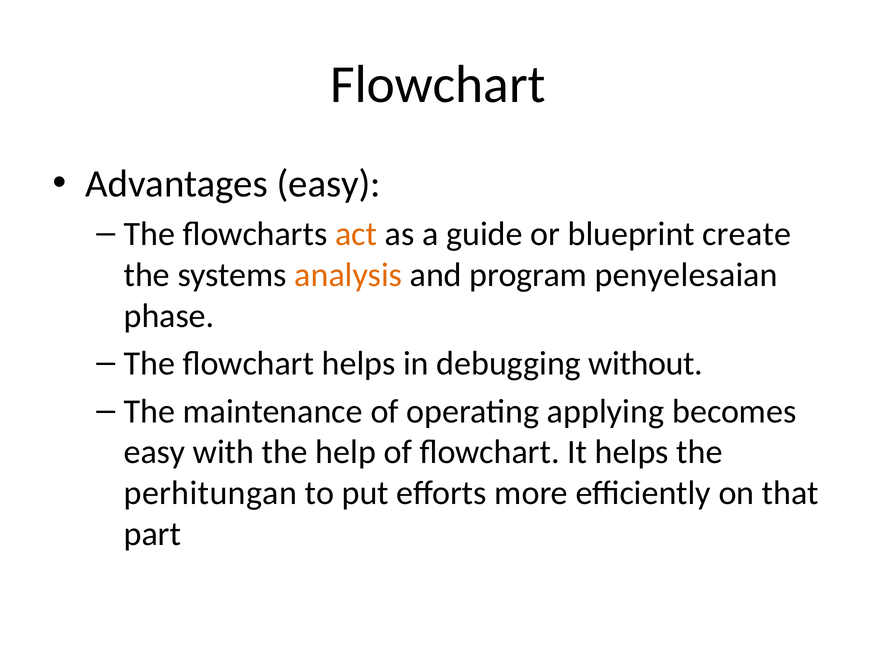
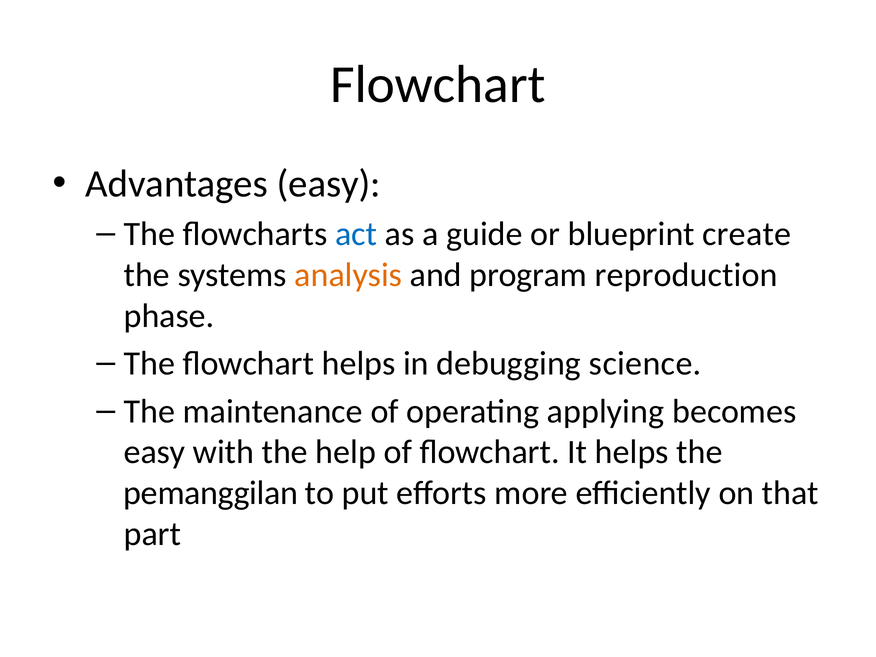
act colour: orange -> blue (356, 234)
penyelesaian: penyelesaian -> reproduction (686, 275)
without: without -> science (645, 364)
perhitungan: perhitungan -> pemanggilan (211, 493)
